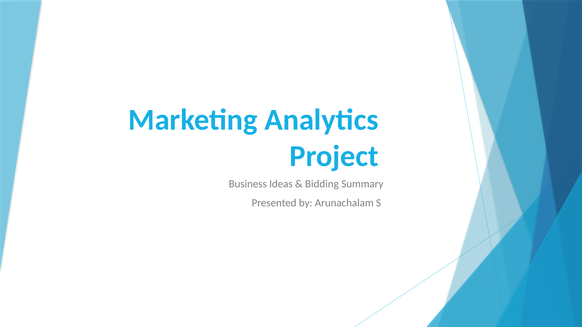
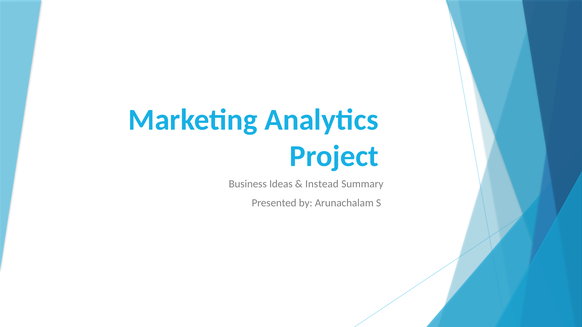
Bidding: Bidding -> Instead (322, 184)
